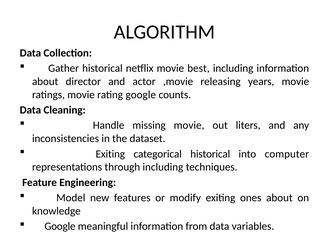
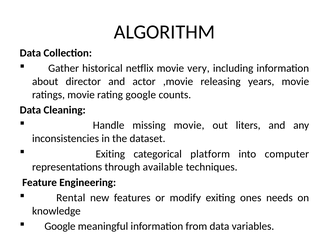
best: best -> very (198, 68)
categorical historical: historical -> platform (210, 154)
through including: including -> available (163, 167)
Model: Model -> Rental (71, 198)
ones about: about -> needs (279, 198)
